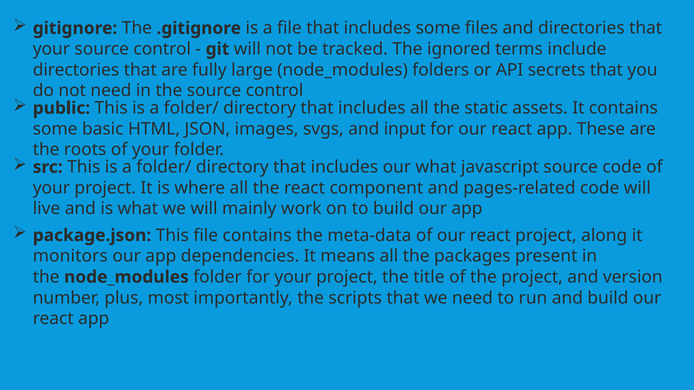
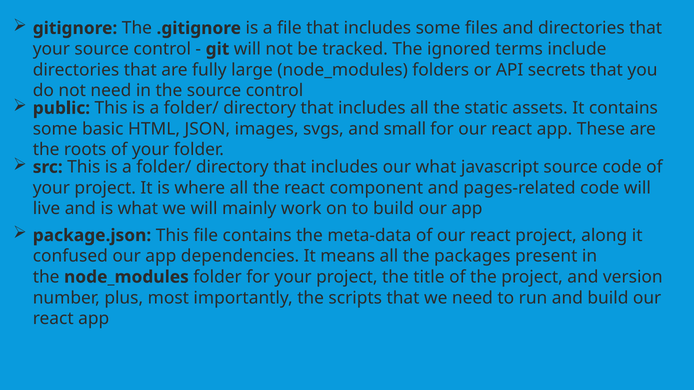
input: input -> small (405, 129)
monitors: monitors -> confused (70, 256)
